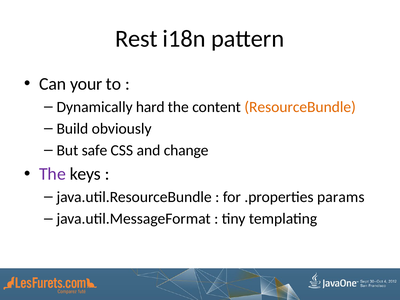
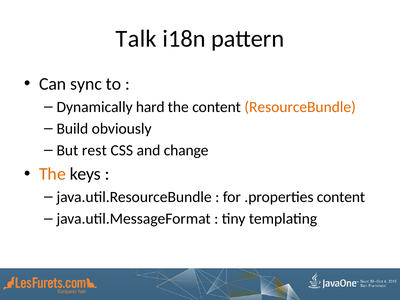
Rest: Rest -> Talk (136, 39)
your: your -> sync (86, 84)
safe: safe -> rest (94, 150)
The colour: purple -> orange (52, 174)
.properties params: params -> content (341, 197)
